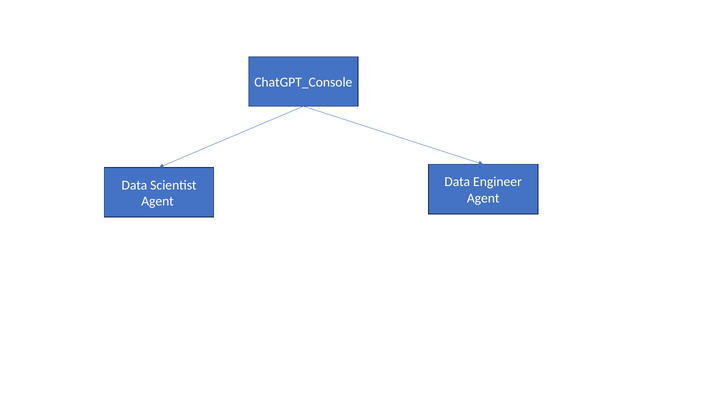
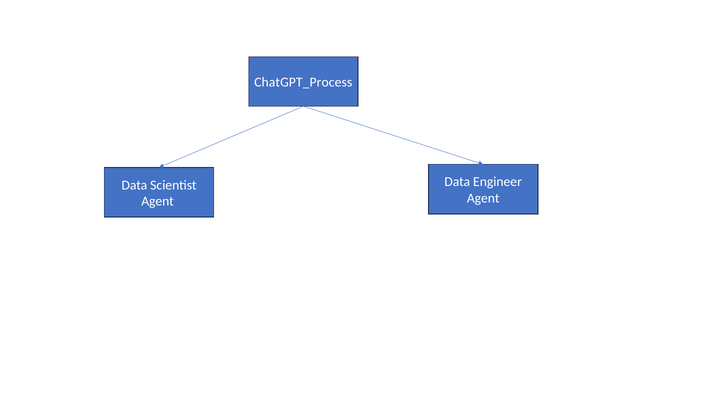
ChatGPT_Console: ChatGPT_Console -> ChatGPT_Process (303, 82)
